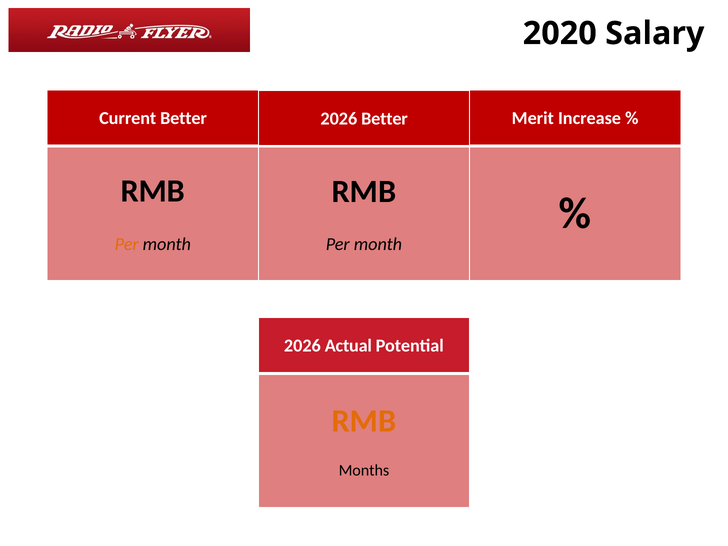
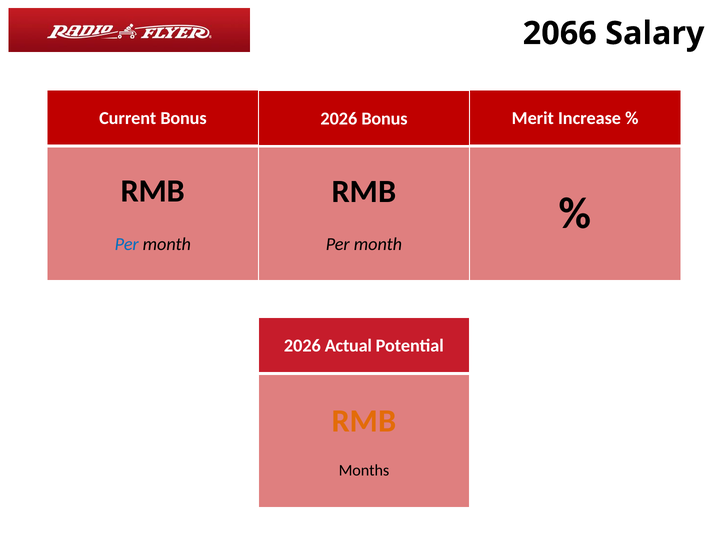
2020: 2020 -> 2066 (560, 33)
Current Better: Better -> Bonus (184, 118)
2026 Better: Better -> Bonus (384, 119)
Per colour: orange -> blue (127, 244)
